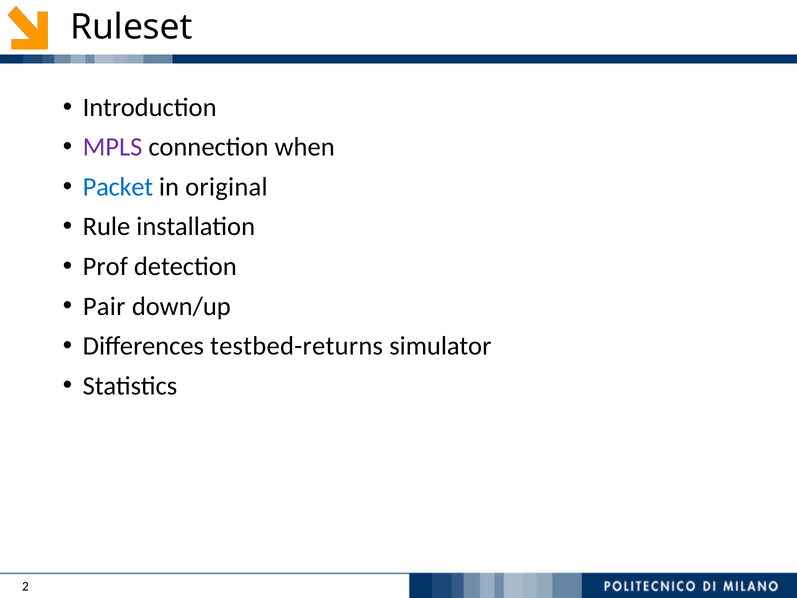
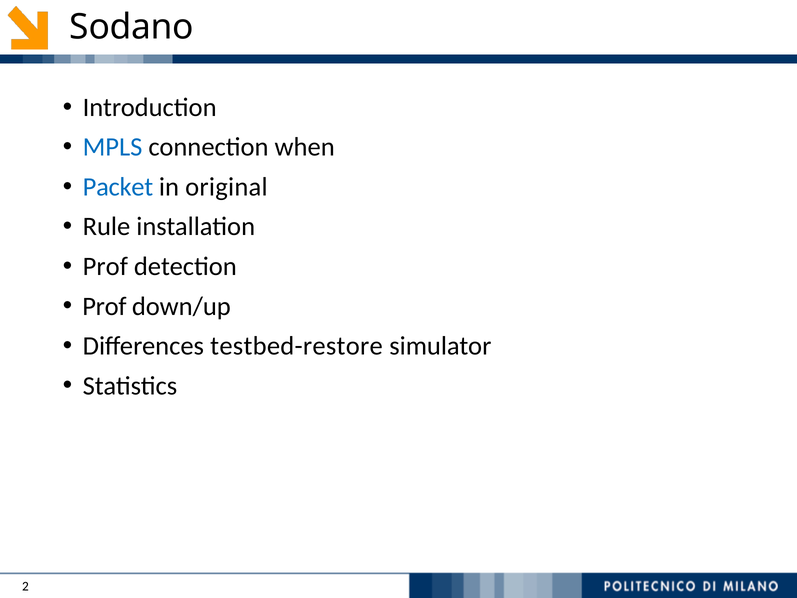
Ruleset: Ruleset -> Sodano (132, 27)
MPLS colour: purple -> blue (113, 147)
Pair: Pair -> Prof (104, 306)
testbed-returns: testbed-returns -> testbed-restore (297, 346)
